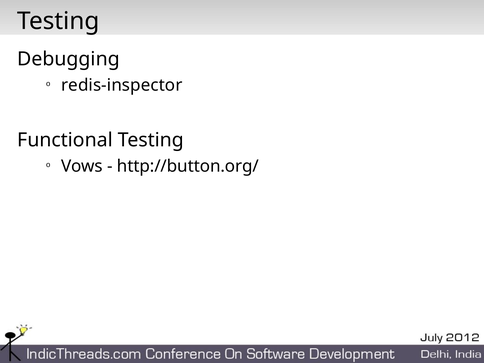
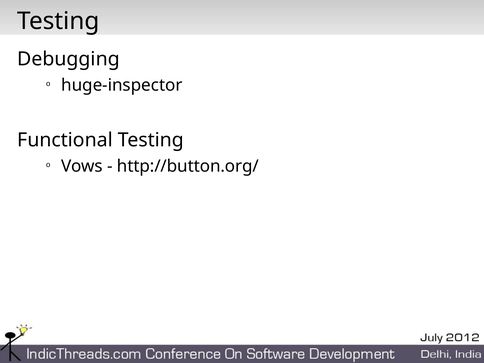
redis-inspector: redis-inspector -> huge-inspector (122, 85)
